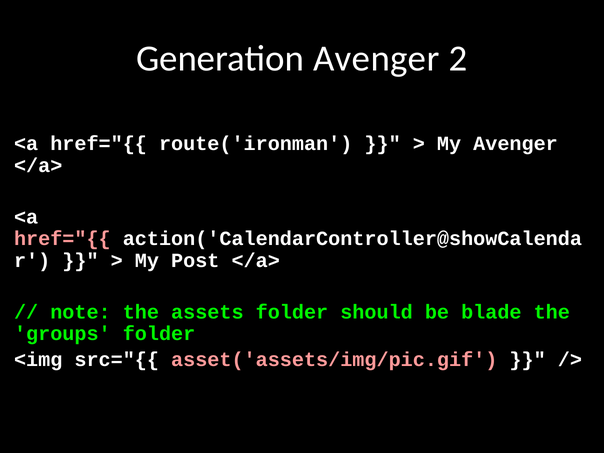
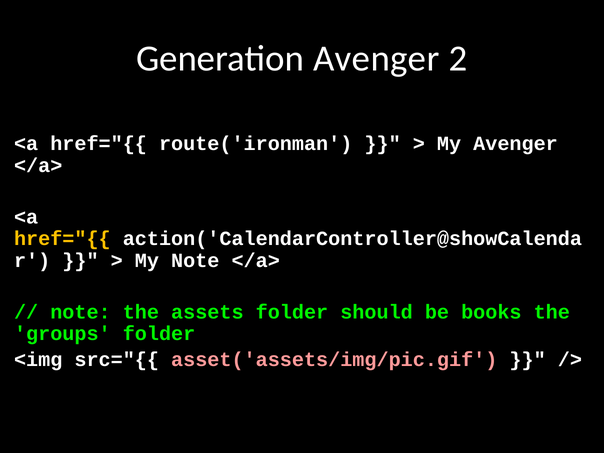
href="{{ colour: pink -> yellow (62, 239)
My Post: Post -> Note (195, 260)
blade: blade -> books (491, 312)
